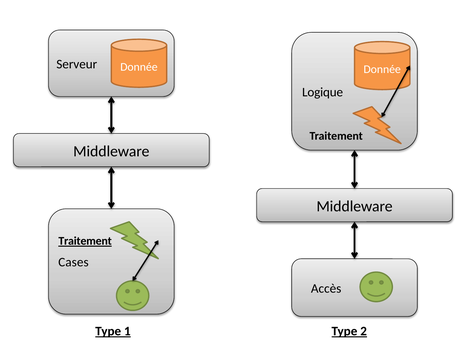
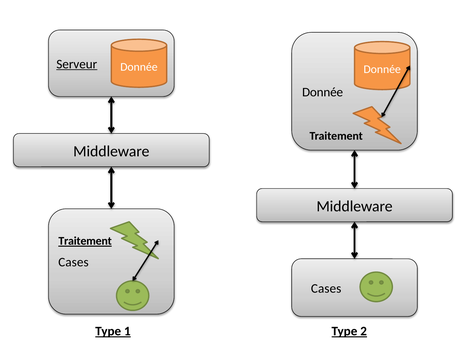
Serveur underline: none -> present (77, 64)
Logique: Logique -> Donnée (323, 92)
Accès: Accès -> Cases (326, 288)
